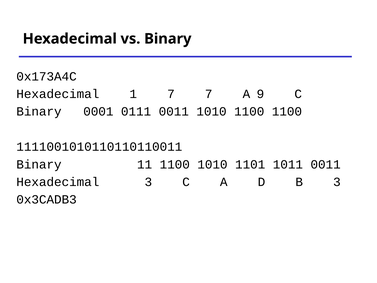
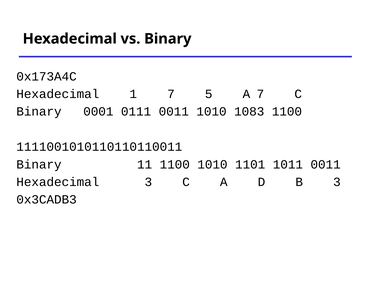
7 7: 7 -> 5 (209, 94)
A 9: 9 -> 7 (260, 94)
1010 1100: 1100 -> 1083 (249, 111)
